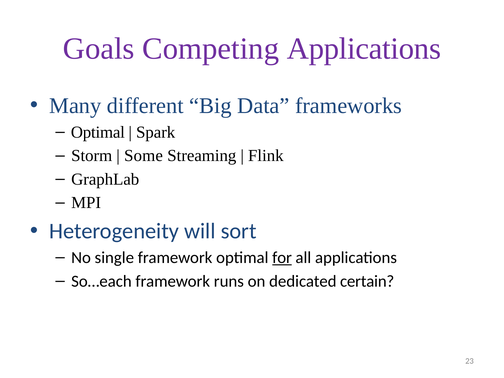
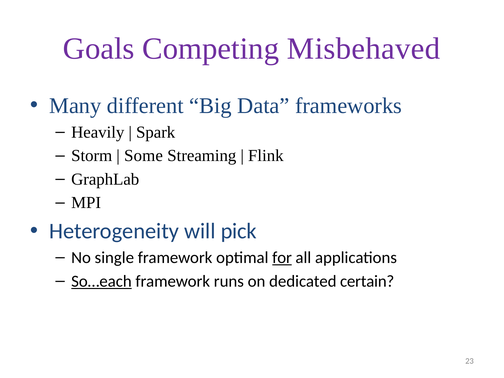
Competing Applications: Applications -> Misbehaved (364, 49)
Optimal: Optimal -> Heavily (98, 132)
sort: sort -> pick (239, 231)
So…each underline: none -> present (101, 281)
